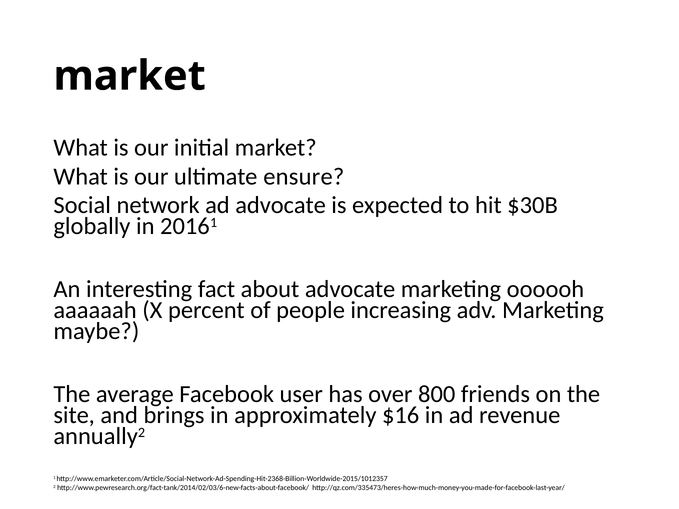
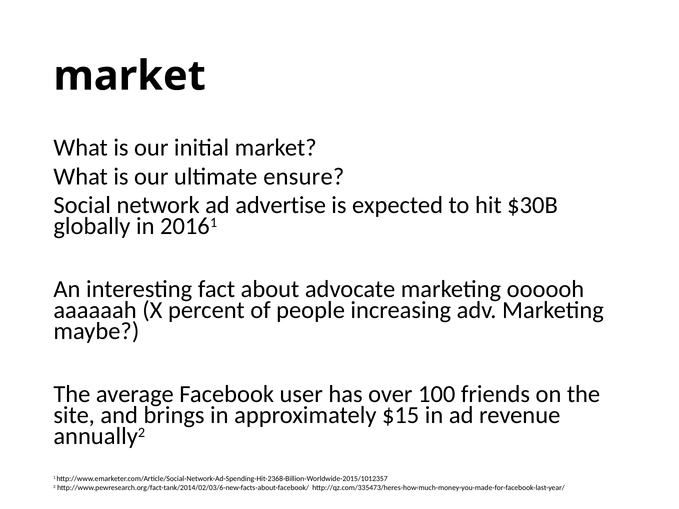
ad advocate: advocate -> advertise (281, 205)
800: 800 -> 100 (437, 394)
$16: $16 -> $15 (401, 415)
